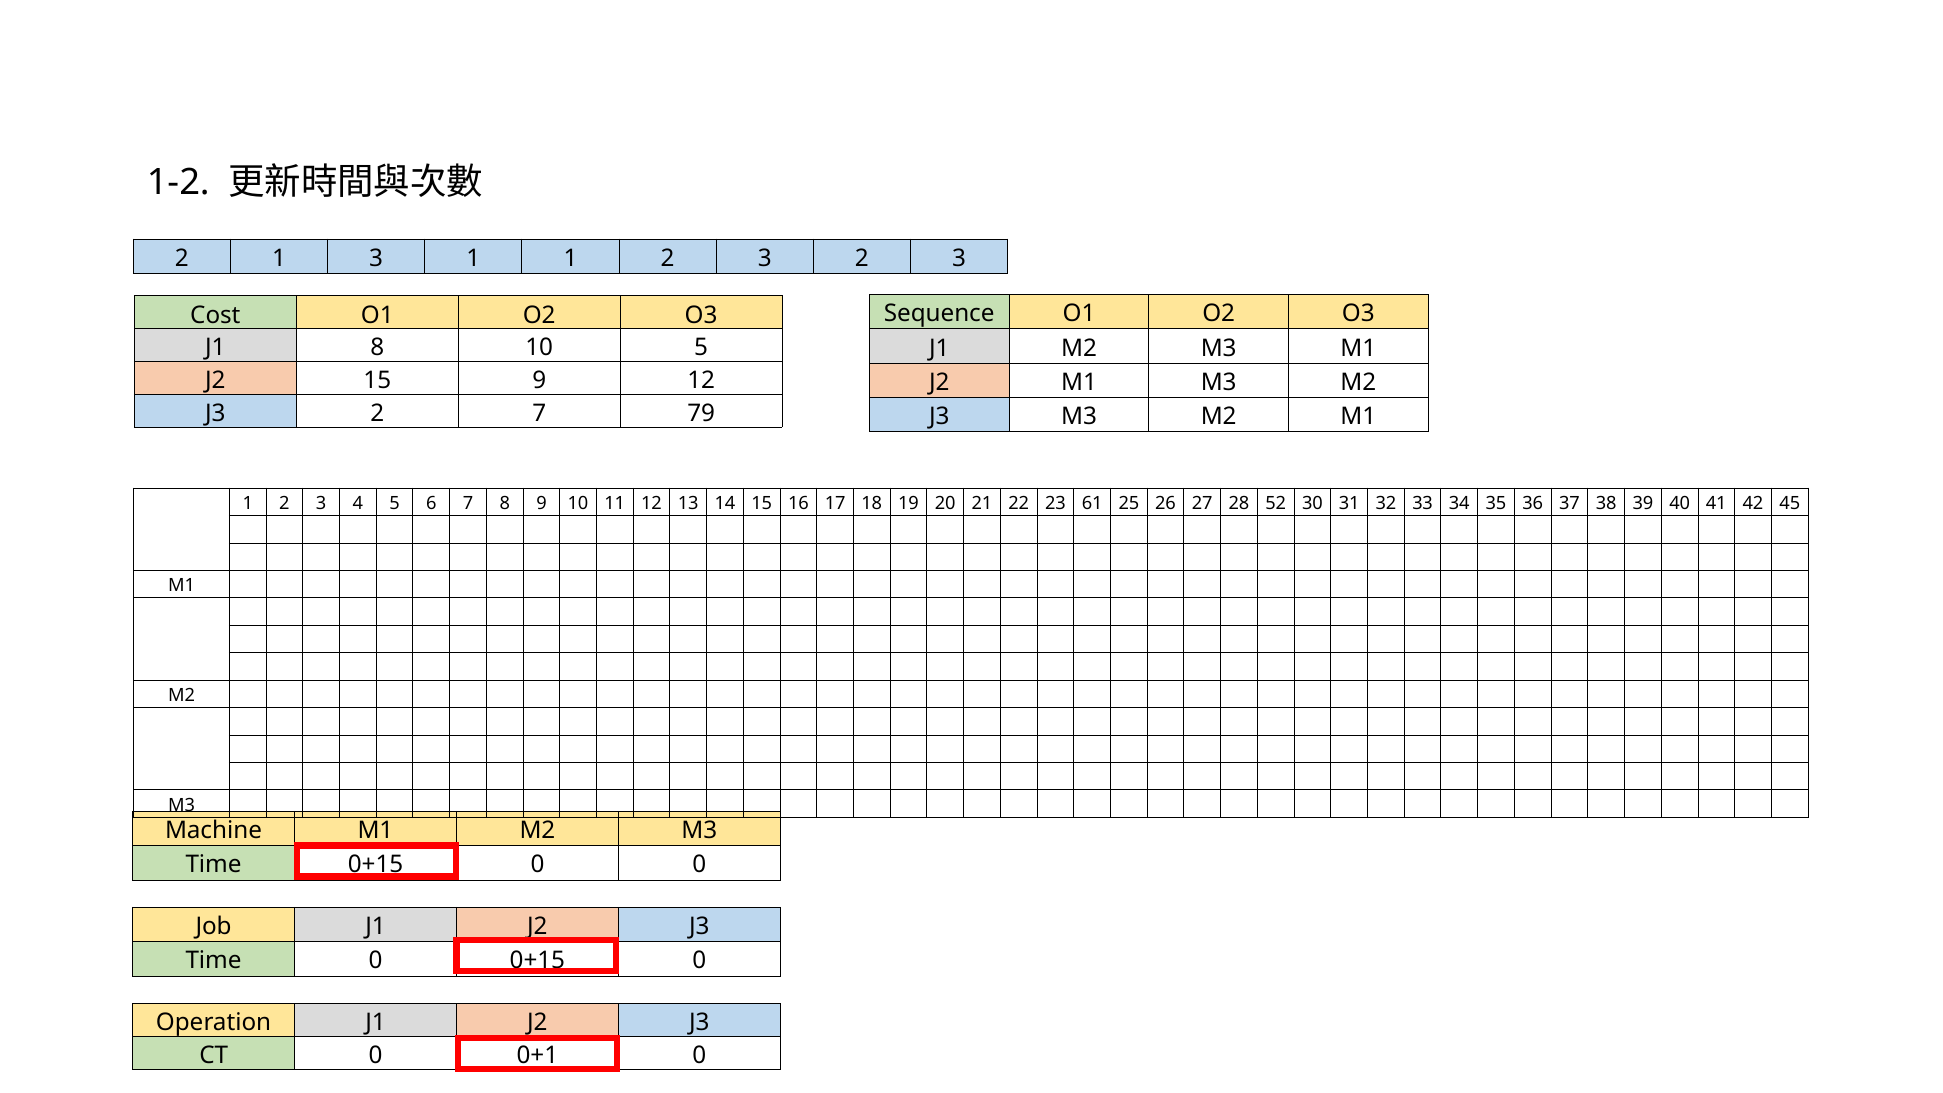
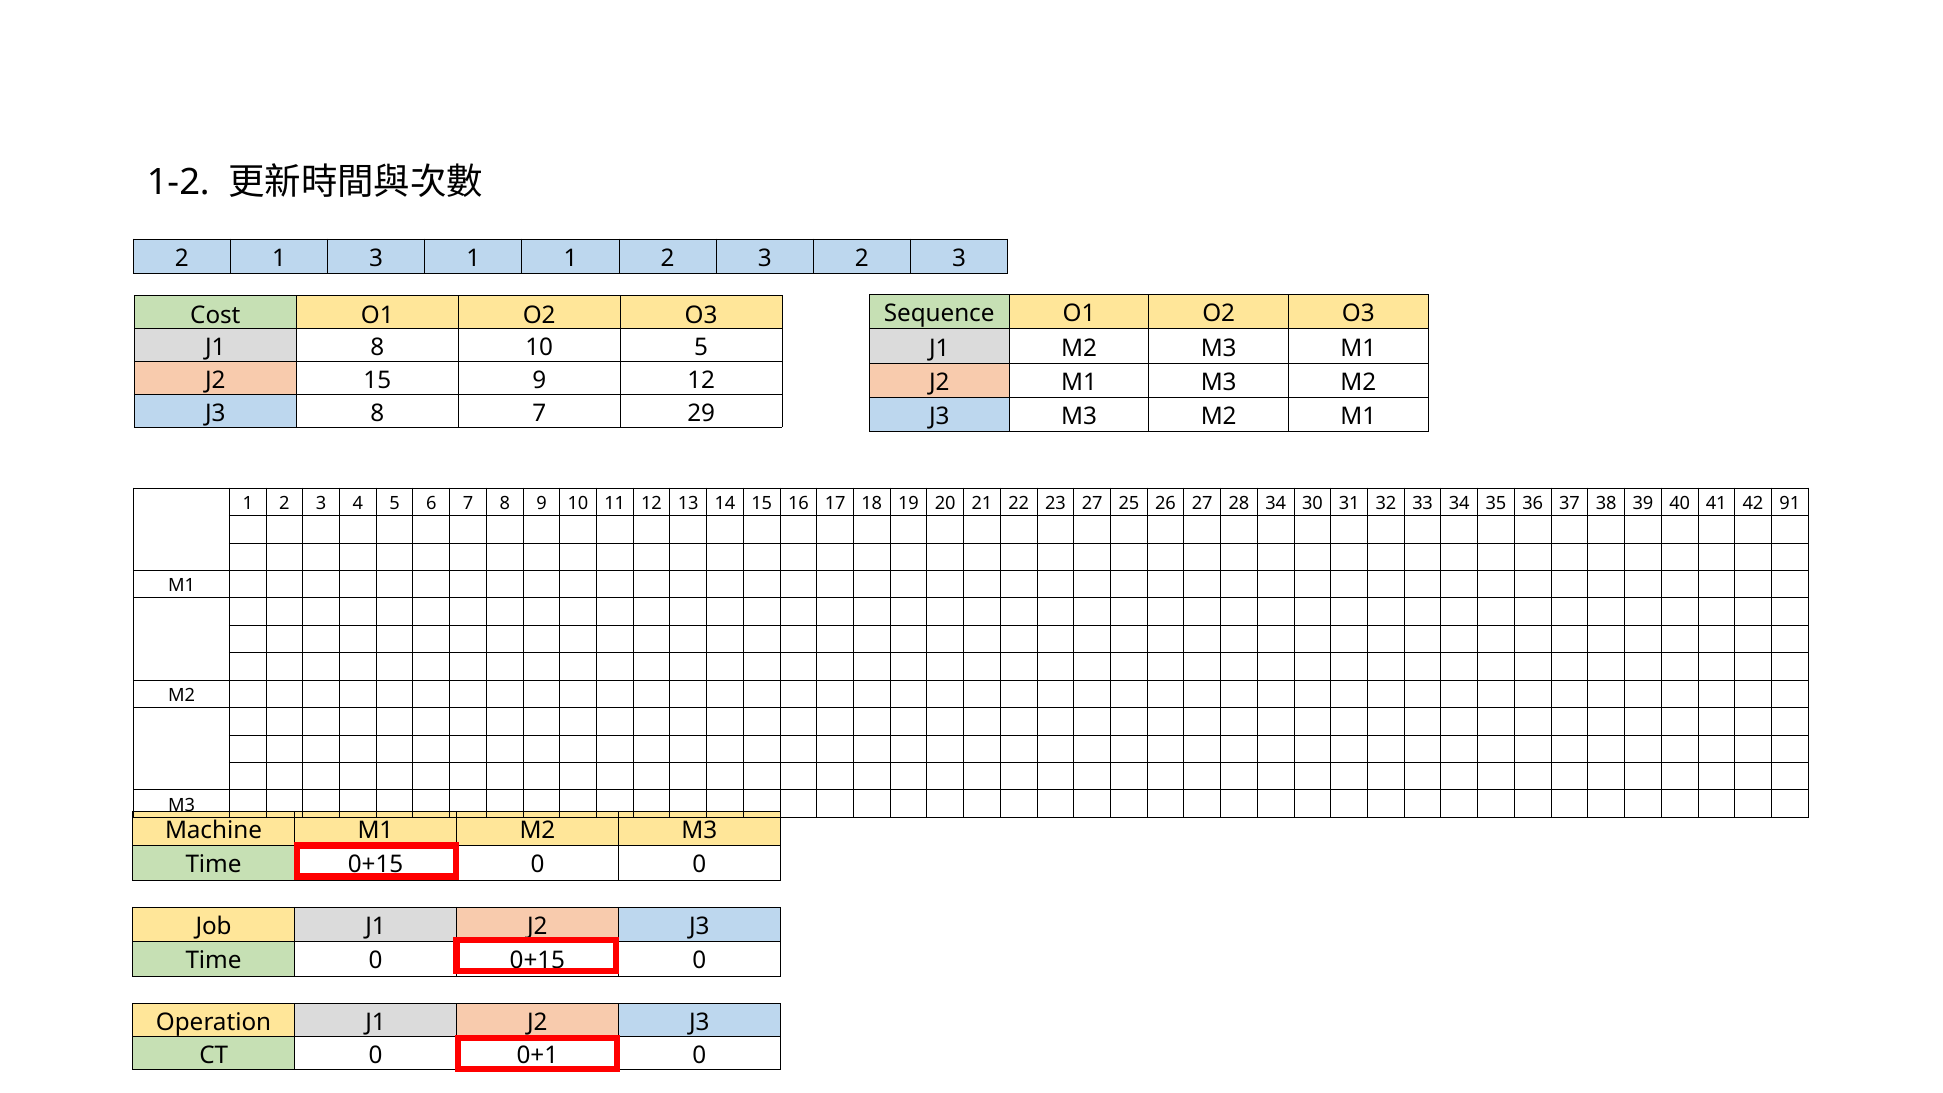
J3 2: 2 -> 8 (377, 413)
79: 79 -> 29 (701, 413)
23 61: 61 -> 27 (1092, 503)
28 52: 52 -> 34 (1276, 503)
45: 45 -> 91 (1790, 503)
